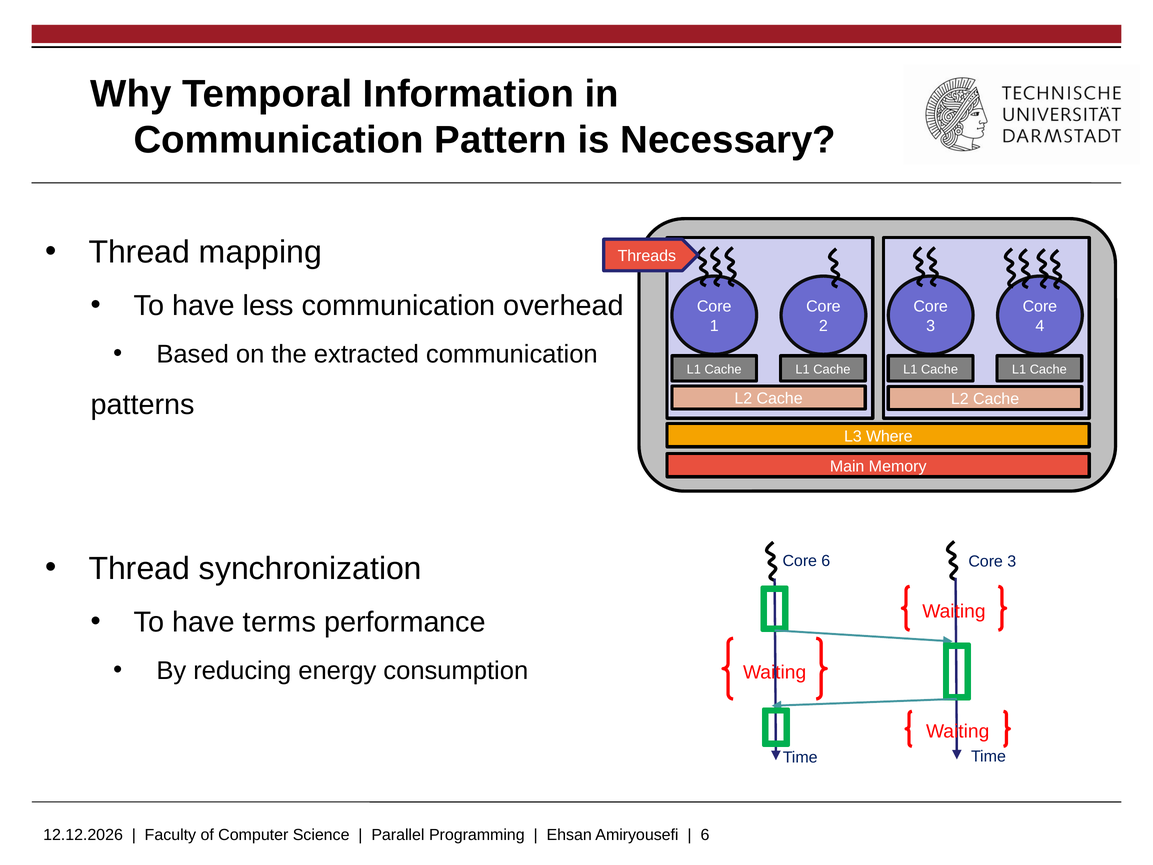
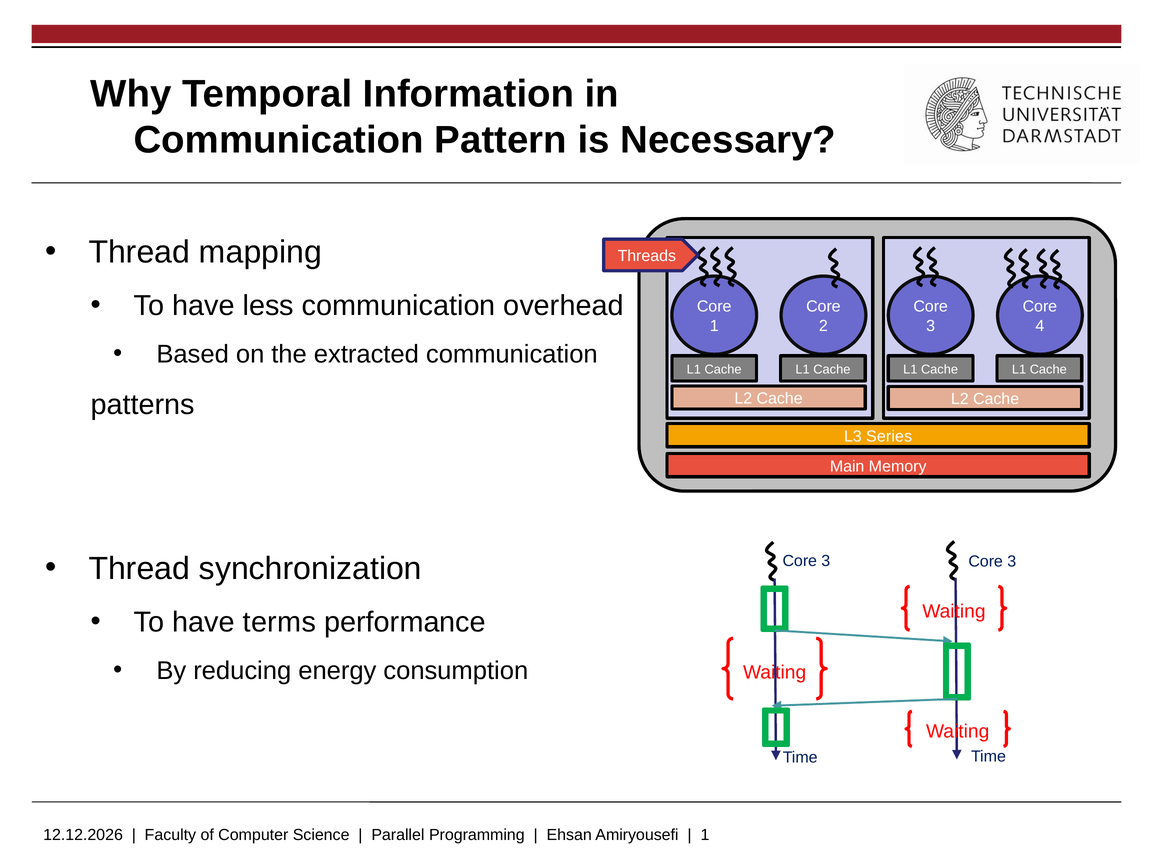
Where: Where -> Series (889, 436)
6: 6 -> 3 (826, 561)
6: 6 -> 1 (705, 835)
